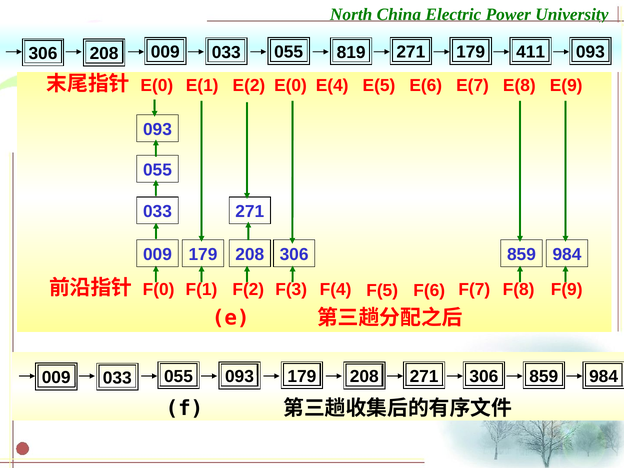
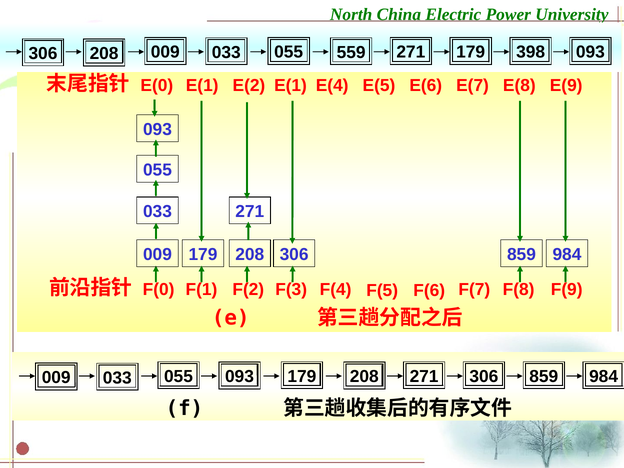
411: 411 -> 398 (531, 52)
819: 819 -> 559 (351, 52)
E(0: E(0 -> E(1 (291, 86)
